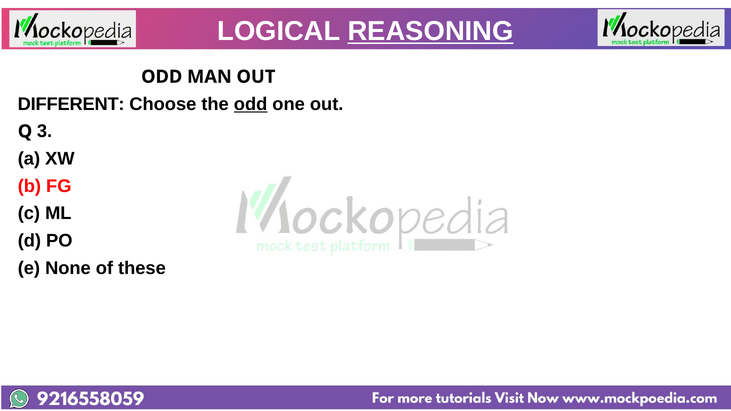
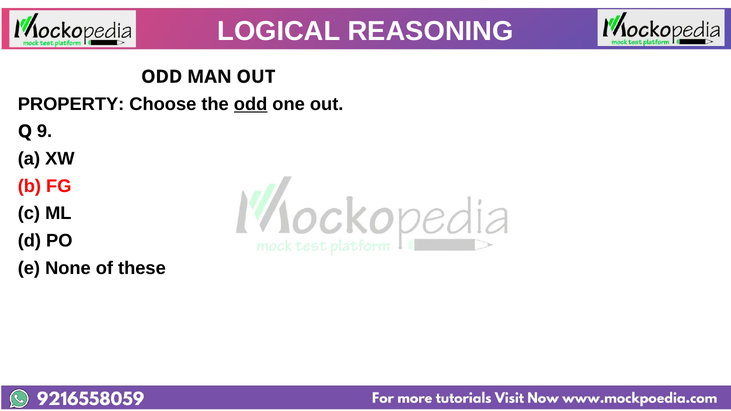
REASONING underline: present -> none (431, 31)
DIFFERENT: DIFFERENT -> PROPERTY (71, 104)
3: 3 -> 9 (45, 131)
